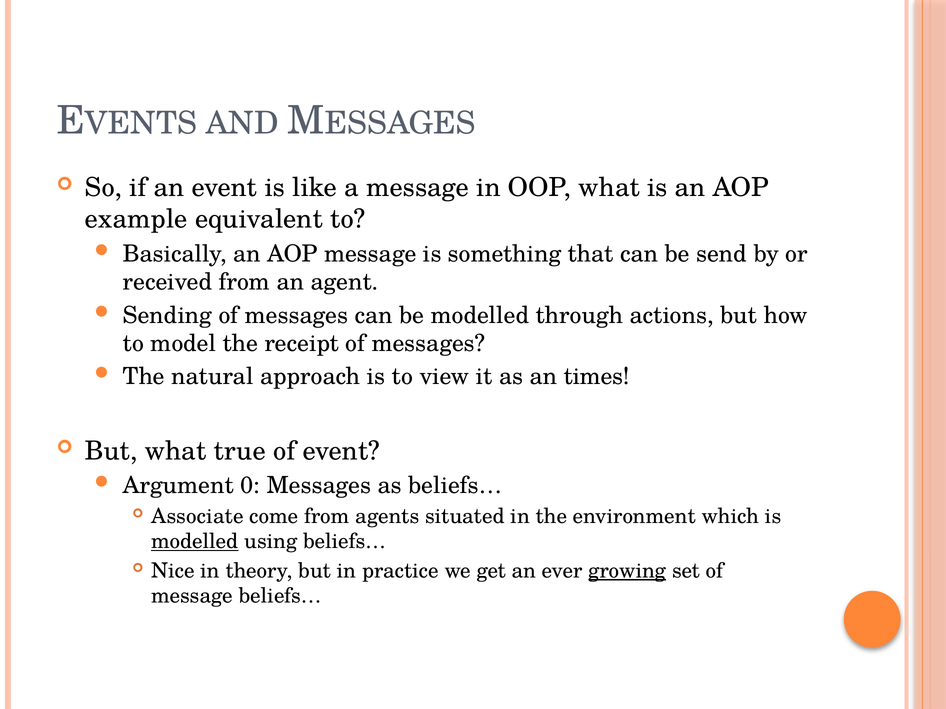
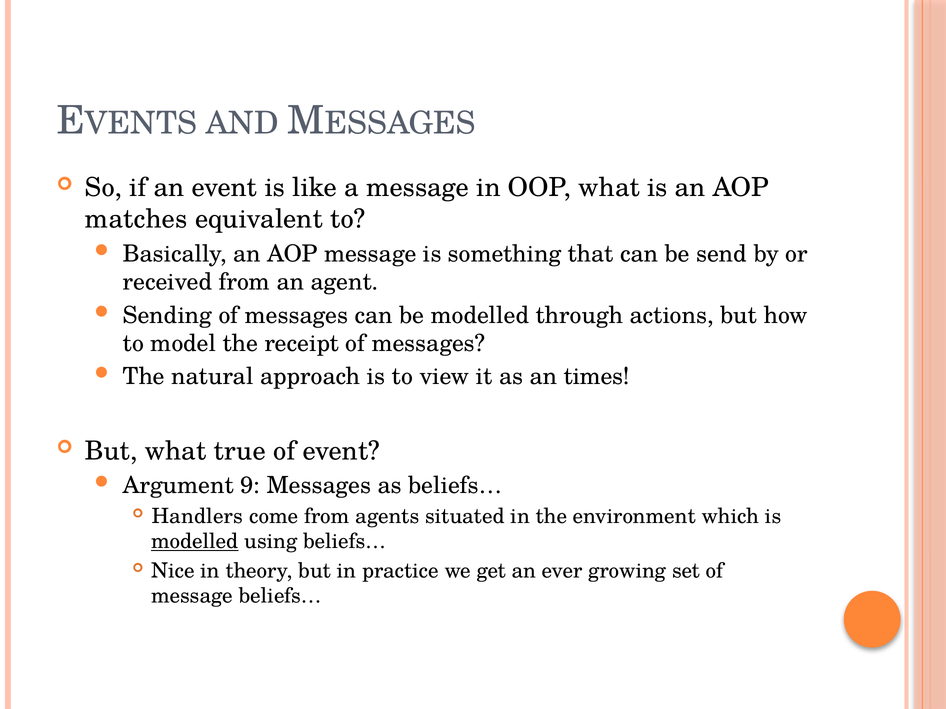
example: example -> matches (136, 219)
0: 0 -> 9 (250, 486)
Associate: Associate -> Handlers (197, 517)
growing underline: present -> none (627, 571)
